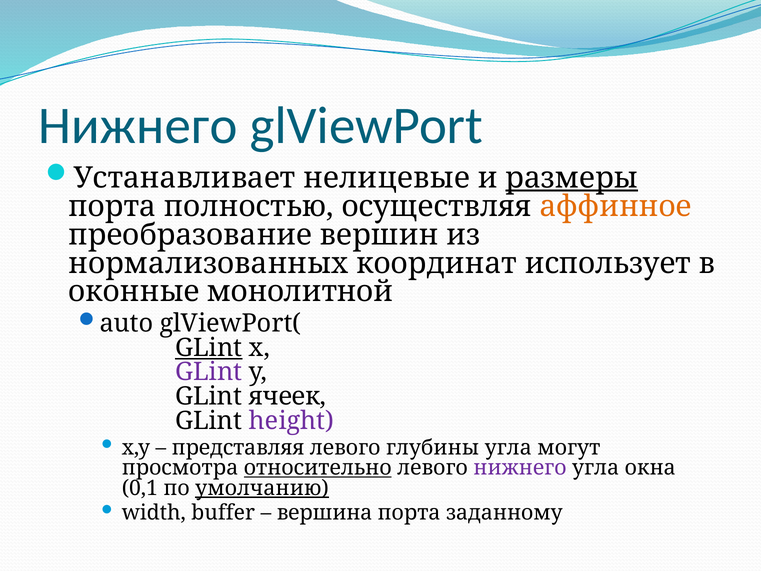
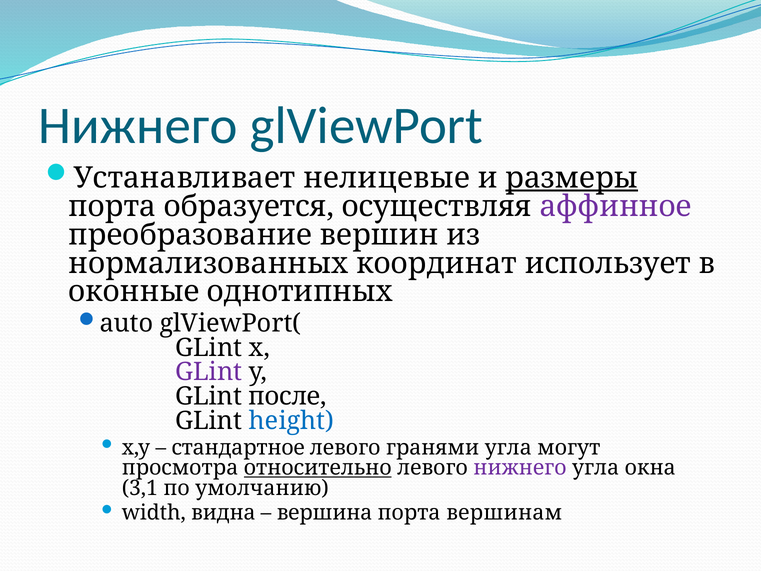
полностью: полностью -> образуется (249, 206)
аффинное colour: orange -> purple (616, 206)
монолитной: монолитной -> однотипных (300, 292)
GLint underline: present -> none (209, 348)
ячеек: ячеек -> после (287, 396)
height colour: purple -> blue (291, 421)
представляя: представляя -> стандартное (238, 447)
глубины: глубины -> гранями (433, 447)
0,1: 0,1 -> 3,1 (140, 488)
умолчанию underline: present -> none (262, 488)
buffer: buffer -> видна (223, 513)
заданному: заданному -> вершинам (504, 513)
